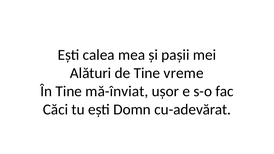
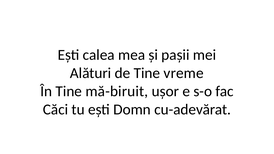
mă-înviat: mă-înviat -> mă-biruit (117, 91)
